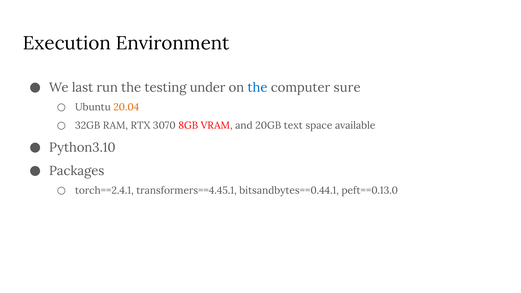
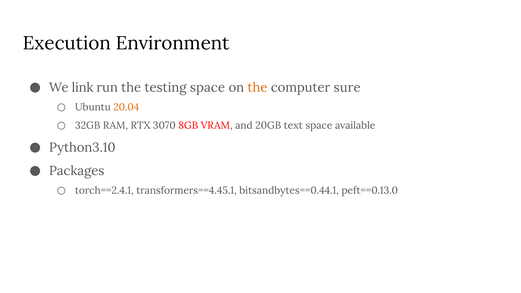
last: last -> link (83, 87)
testing under: under -> space (207, 87)
the colour: blue -> orange (257, 87)
